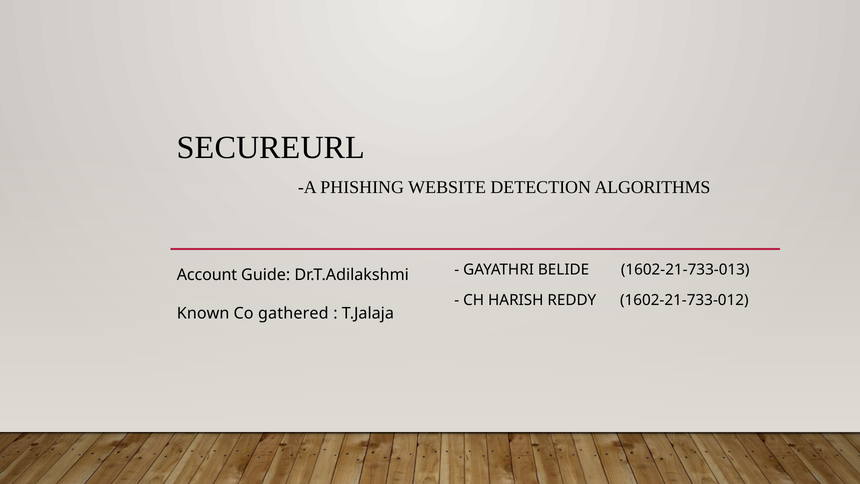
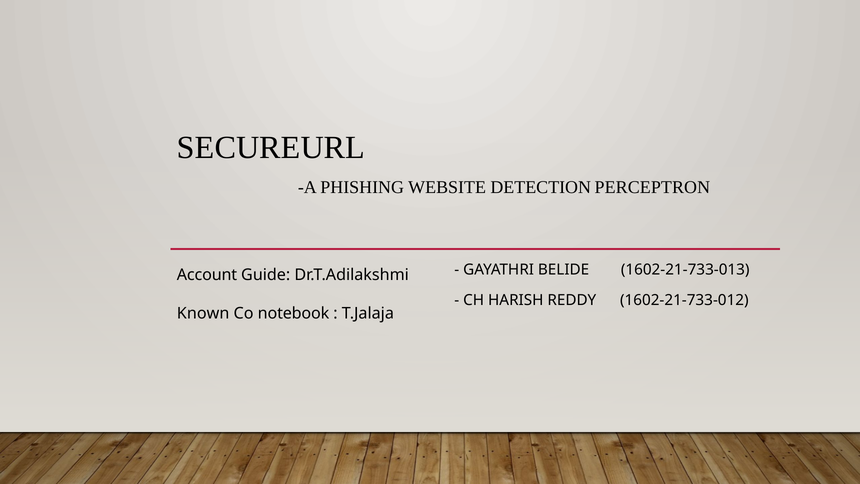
ALGORITHMS: ALGORITHMS -> PERCEPTRON (652, 187)
gathered: gathered -> notebook (294, 313)
